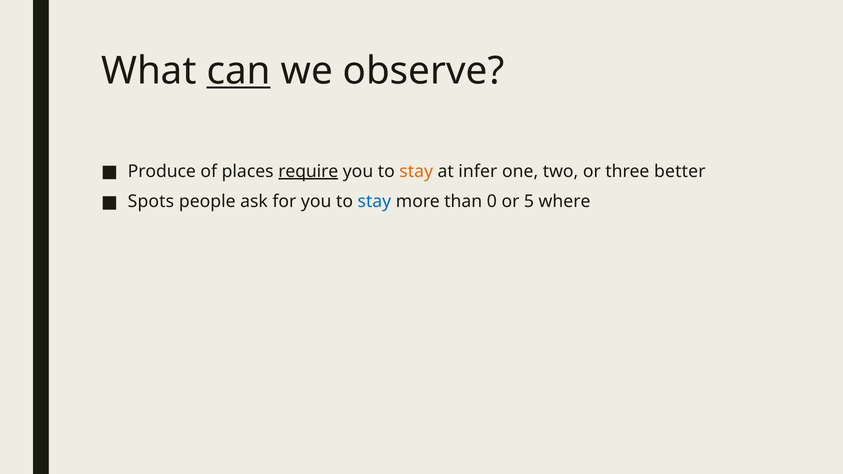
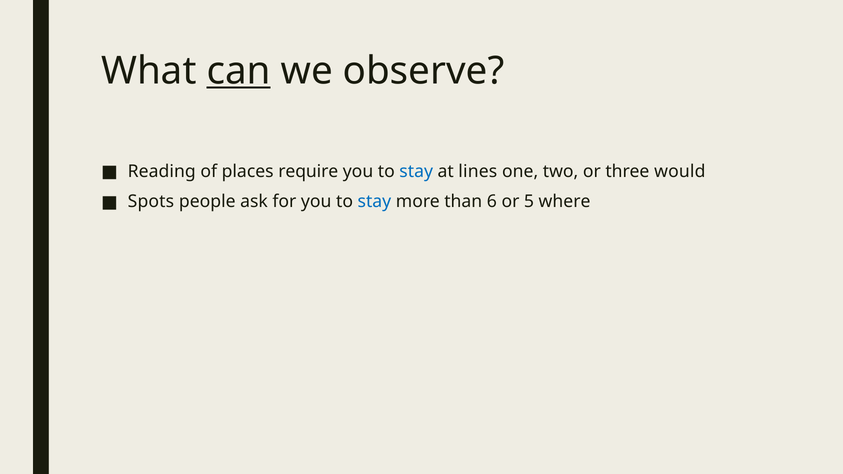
Produce: Produce -> Reading (162, 171)
require underline: present -> none (308, 171)
stay colour: orange -> blue (416, 171)
infer: infer -> lines (478, 171)
better: better -> would (680, 171)
0: 0 -> 6 (492, 202)
